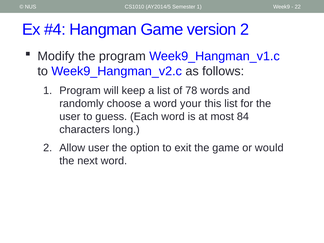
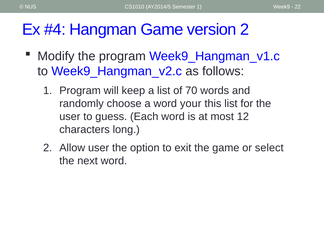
78: 78 -> 70 (191, 91)
84: 84 -> 12 (243, 117)
would: would -> select (269, 148)
